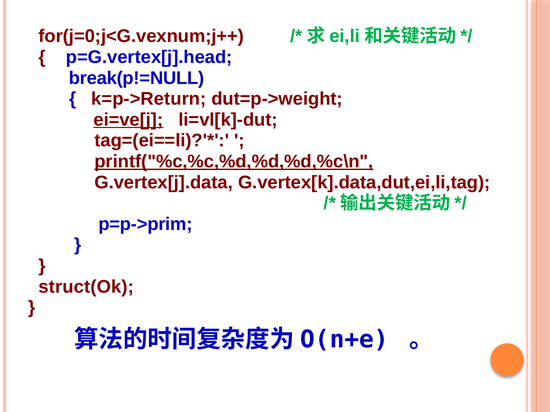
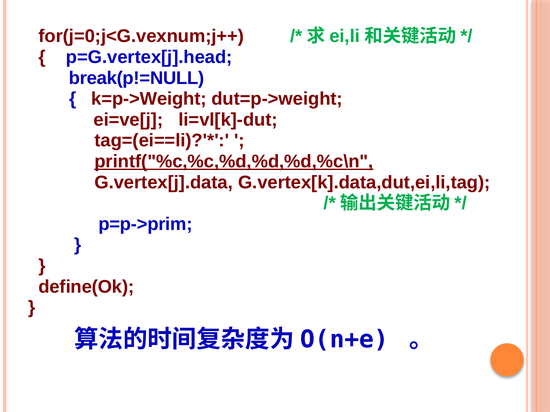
k=p->Return: k=p->Return -> k=p->Weight (149, 99)
ei=ve[j underline: present -> none (128, 120)
struct(Ok: struct(Ok -> define(Ok (86, 287)
